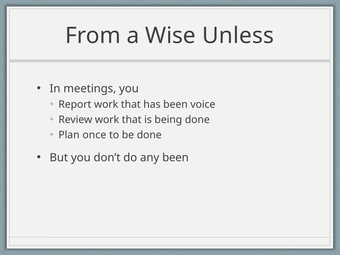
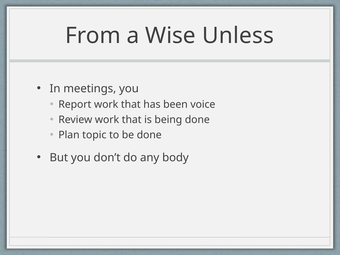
once: once -> topic (94, 135)
any been: been -> body (175, 158)
